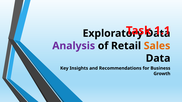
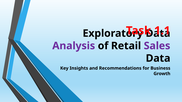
Sales colour: orange -> purple (157, 46)
